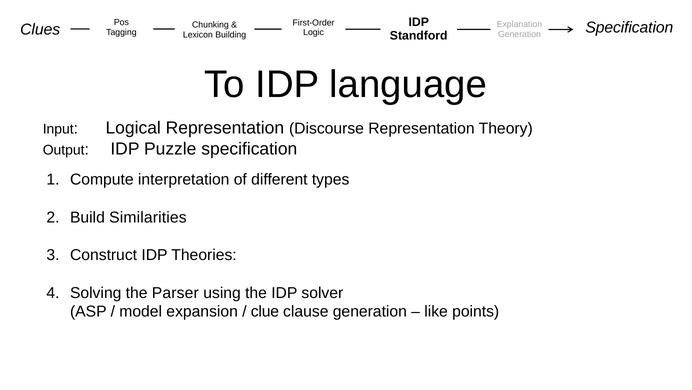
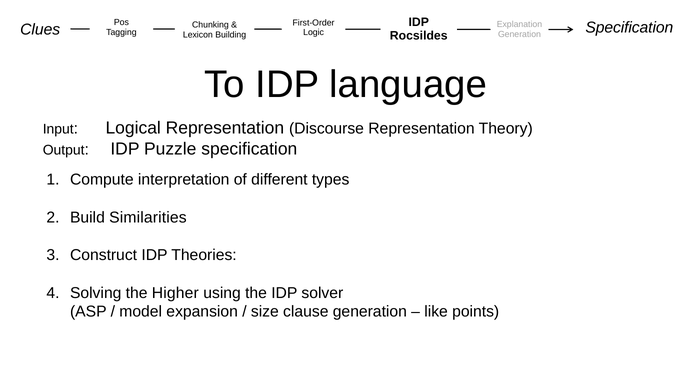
Standford: Standford -> Rocsildes (419, 36)
Parser: Parser -> Higher (175, 292)
clue: clue -> size (265, 311)
